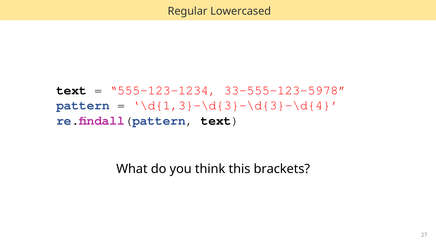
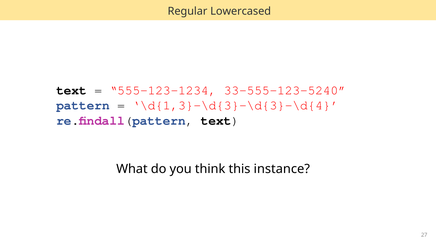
33-555-123-5978: 33-555-123-5978 -> 33-555-123-5240 (285, 90)
brackets: brackets -> instance (282, 169)
